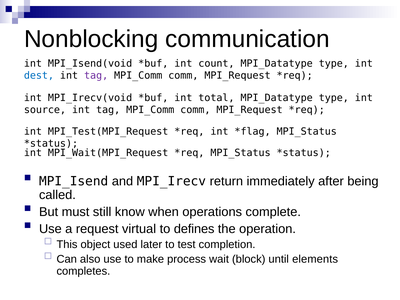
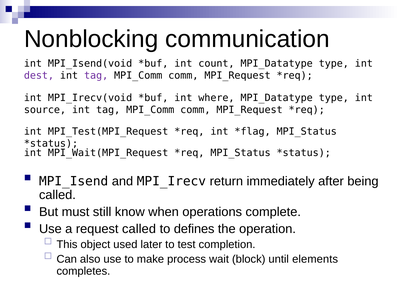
dest colour: blue -> purple (39, 76)
total: total -> where (216, 98)
request virtual: virtual -> called (139, 229)
